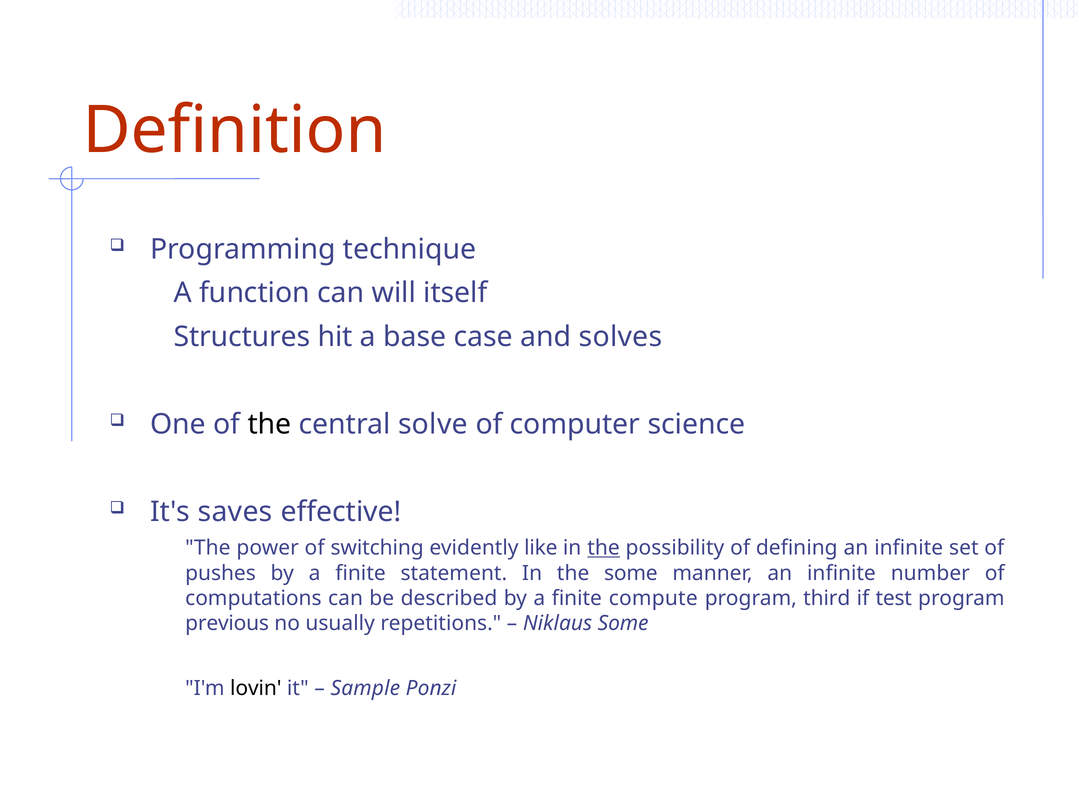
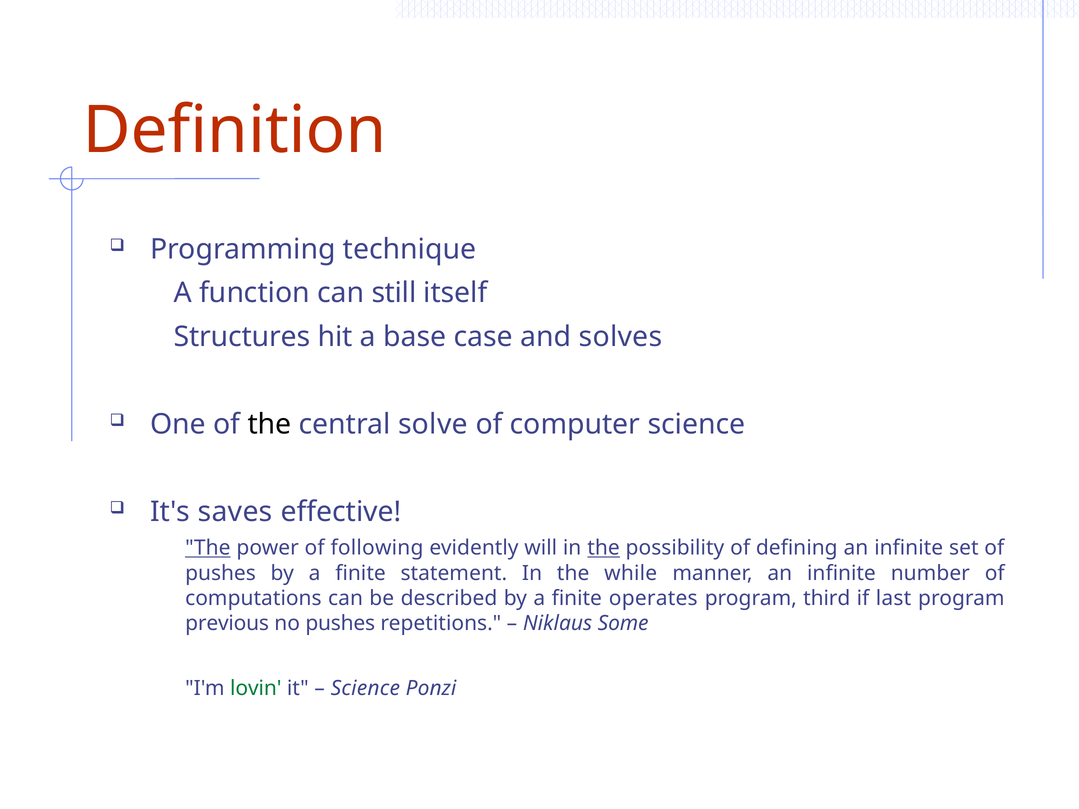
will: will -> still (394, 293)
The underline: none -> present (208, 548)
switching: switching -> following (377, 548)
like: like -> will (541, 548)
the some: some -> while (631, 573)
compute: compute -> operates (653, 599)
test: test -> last (894, 599)
no usually: usually -> pushes (340, 624)
lovin colour: black -> green (256, 688)
Sample: Sample -> Science (365, 688)
